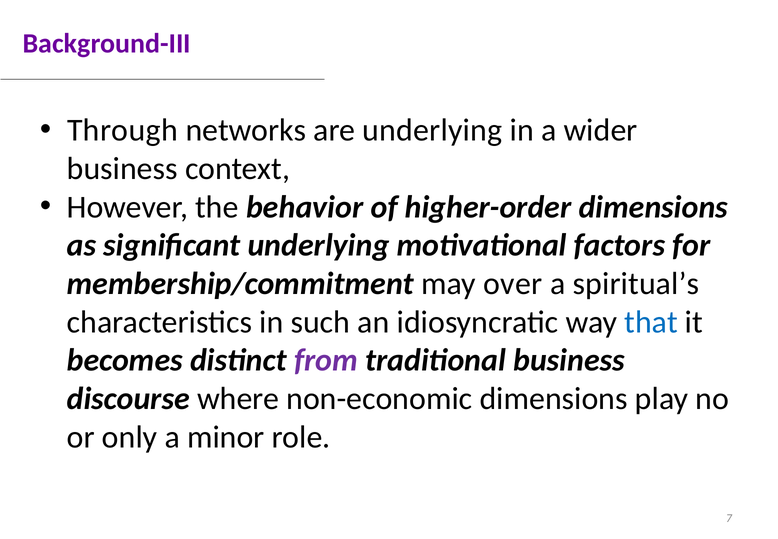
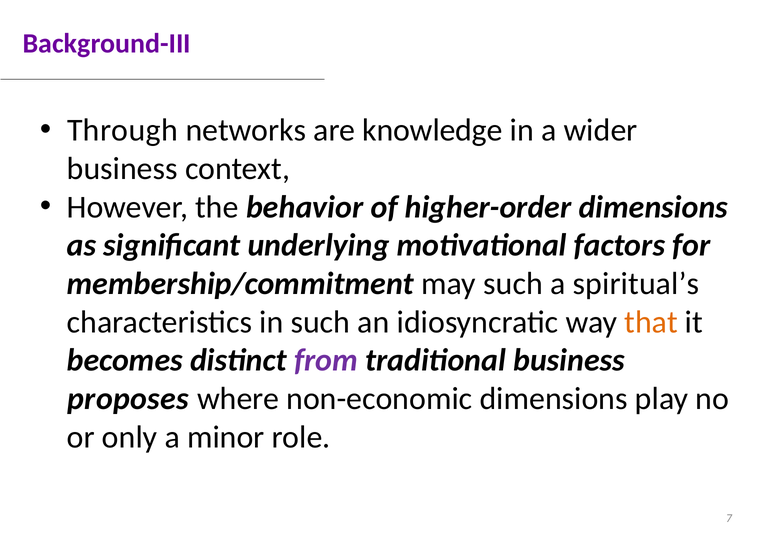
are underlying: underlying -> knowledge (432, 130)
may over: over -> such (513, 284)
that colour: blue -> orange (651, 322)
discourse: discourse -> proposes (128, 398)
